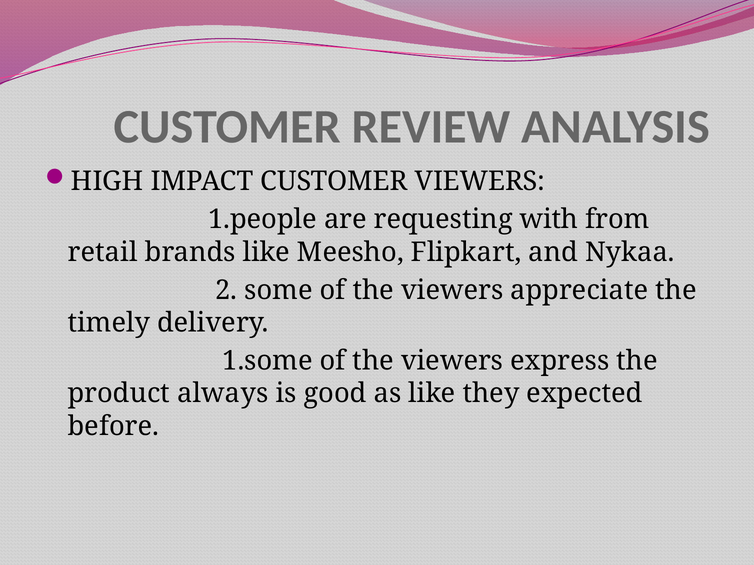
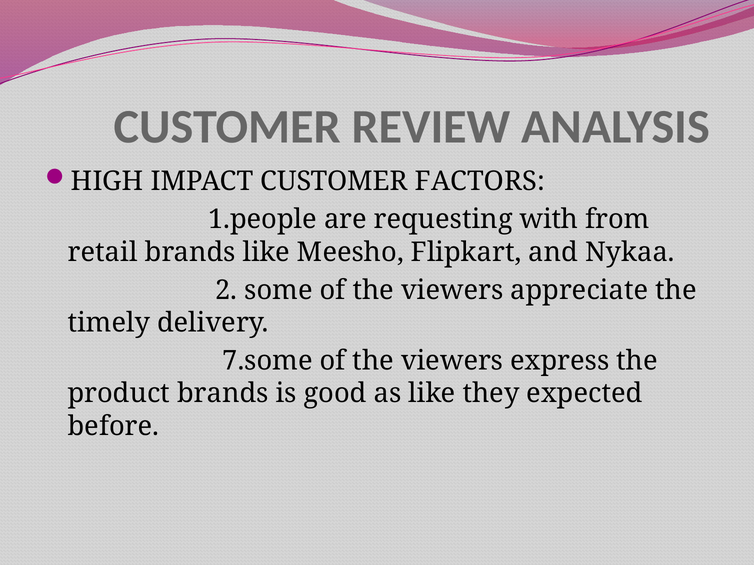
CUSTOMER VIEWERS: VIEWERS -> FACTORS (480, 182)
1.some: 1.some -> 7.some (267, 361)
product always: always -> brands (223, 394)
